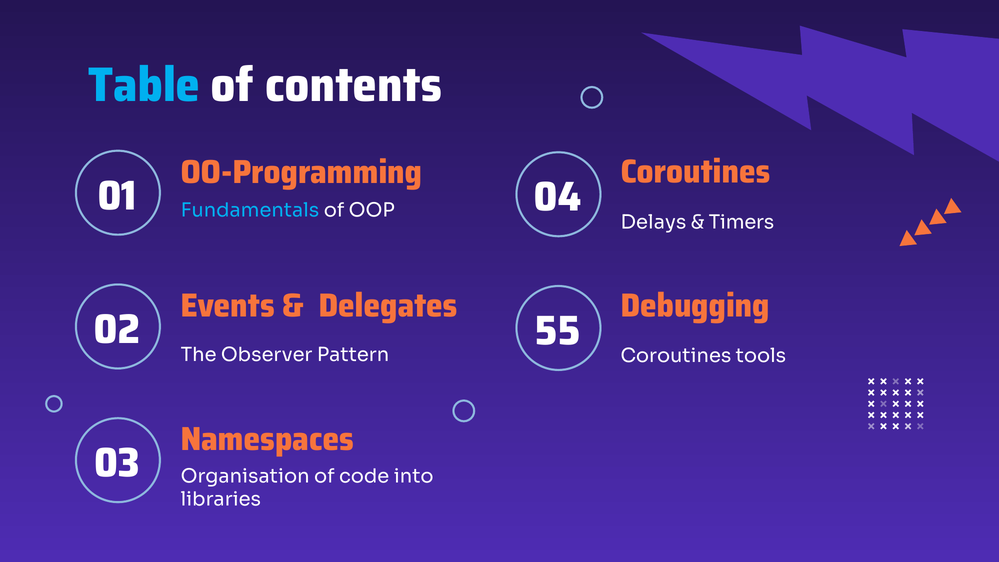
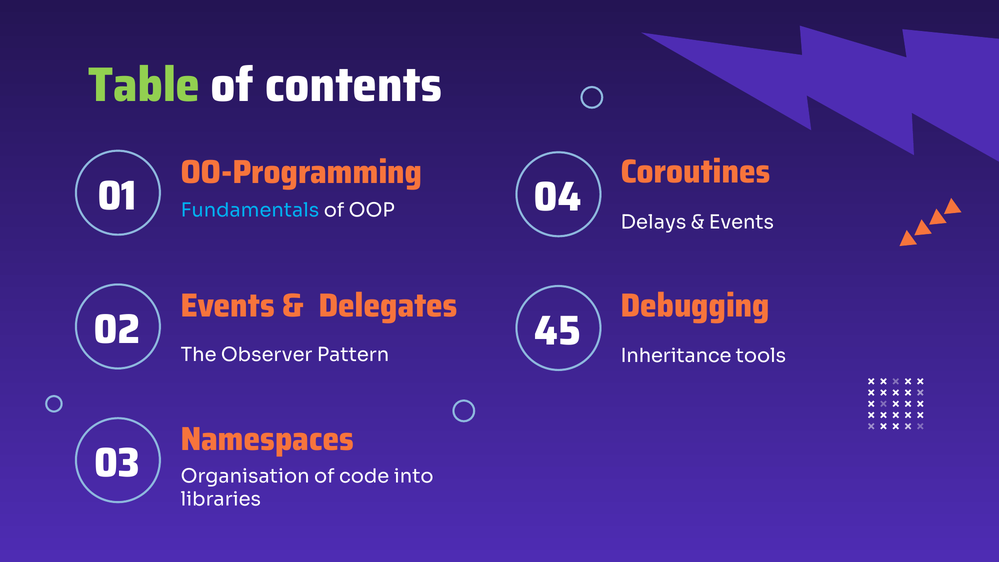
Table colour: light blue -> light green (144, 85)
Timers: Timers -> Events (741, 222)
55: 55 -> 45 (558, 331)
Coroutines: Coroutines -> Inheritance (676, 356)
